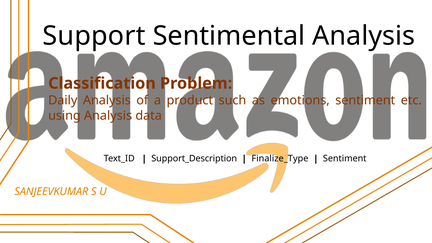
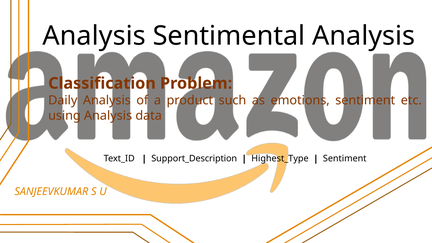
Support: Support -> Analysis (94, 36)
Finalize_Type: Finalize_Type -> Highest_Type (280, 159)
